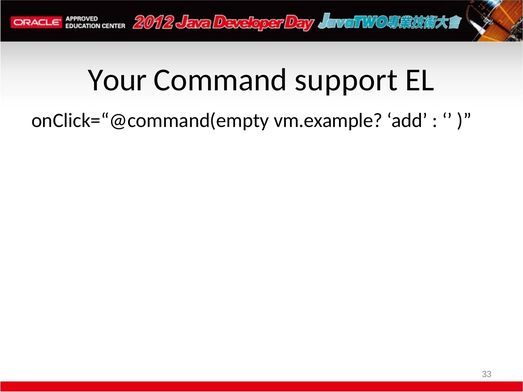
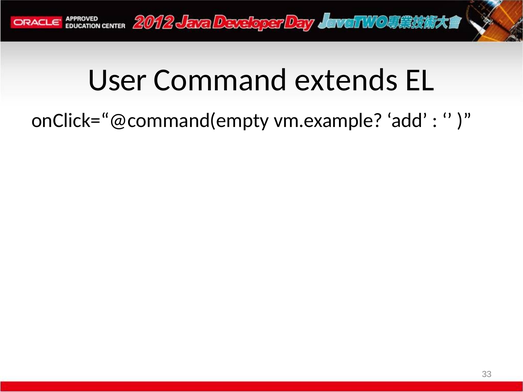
Your: Your -> User (117, 80)
support: support -> extends (346, 80)
